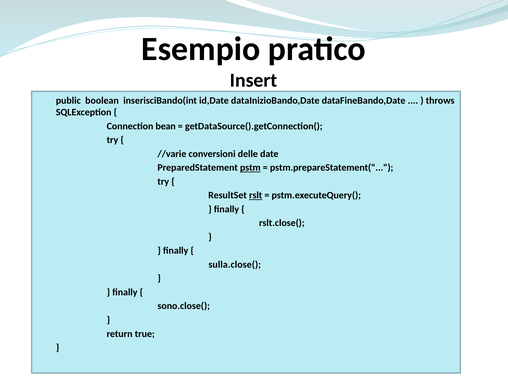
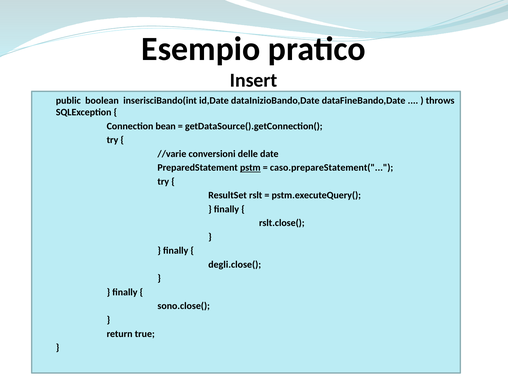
pstm.prepareStatement(: pstm.prepareStatement( -> caso.prepareStatement( (332, 168)
rslt underline: present -> none (256, 195)
sulla.close(: sulla.close( -> degli.close( (235, 265)
